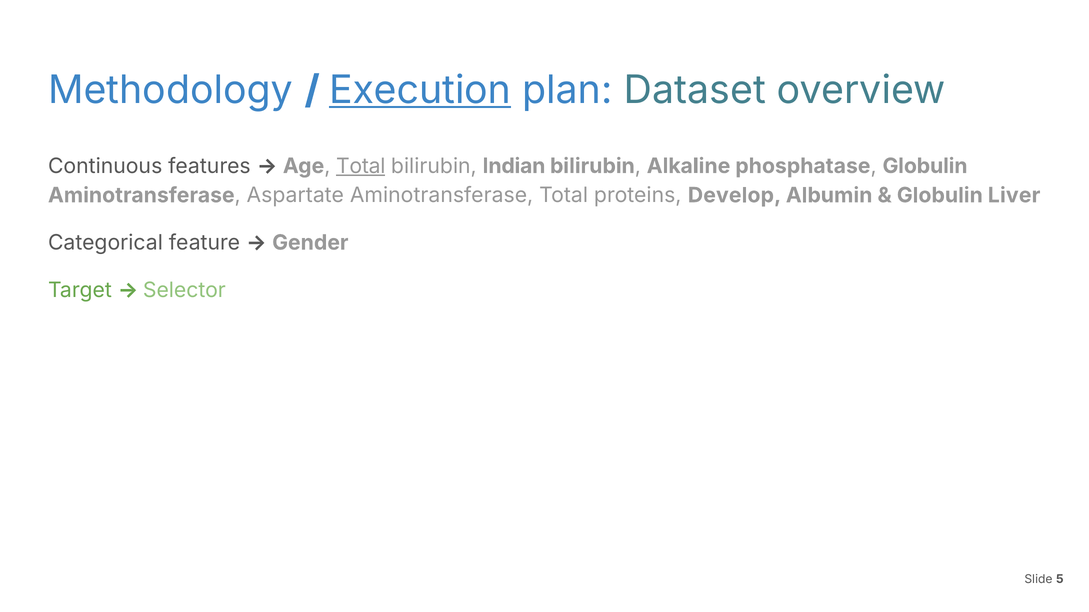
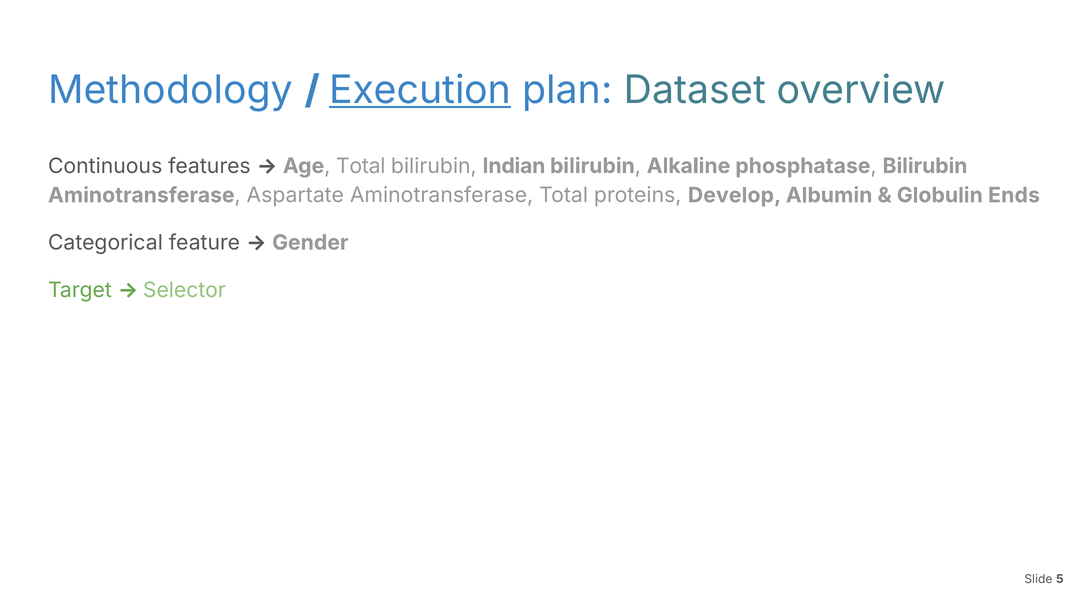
Total underline: present -> none (361, 166)
phosphatase Globulin: Globulin -> Bilirubin (925, 166)
Liver: Liver -> Ends (1014, 195)
